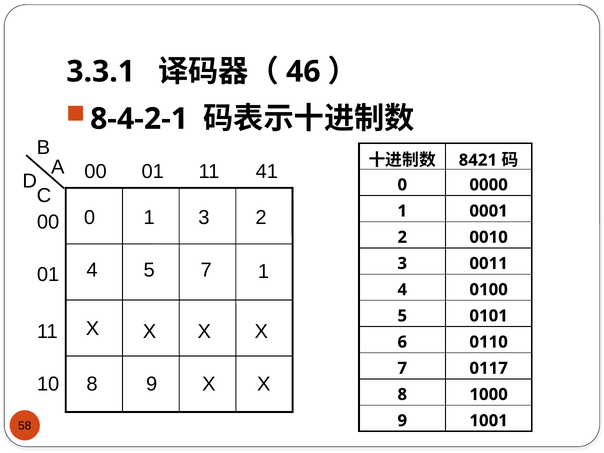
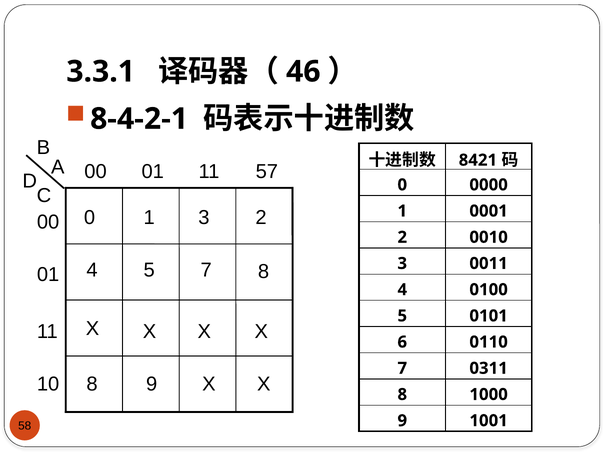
41: 41 -> 57 (267, 172)
7 1: 1 -> 8 (263, 272)
0117: 0117 -> 0311 (489, 368)
